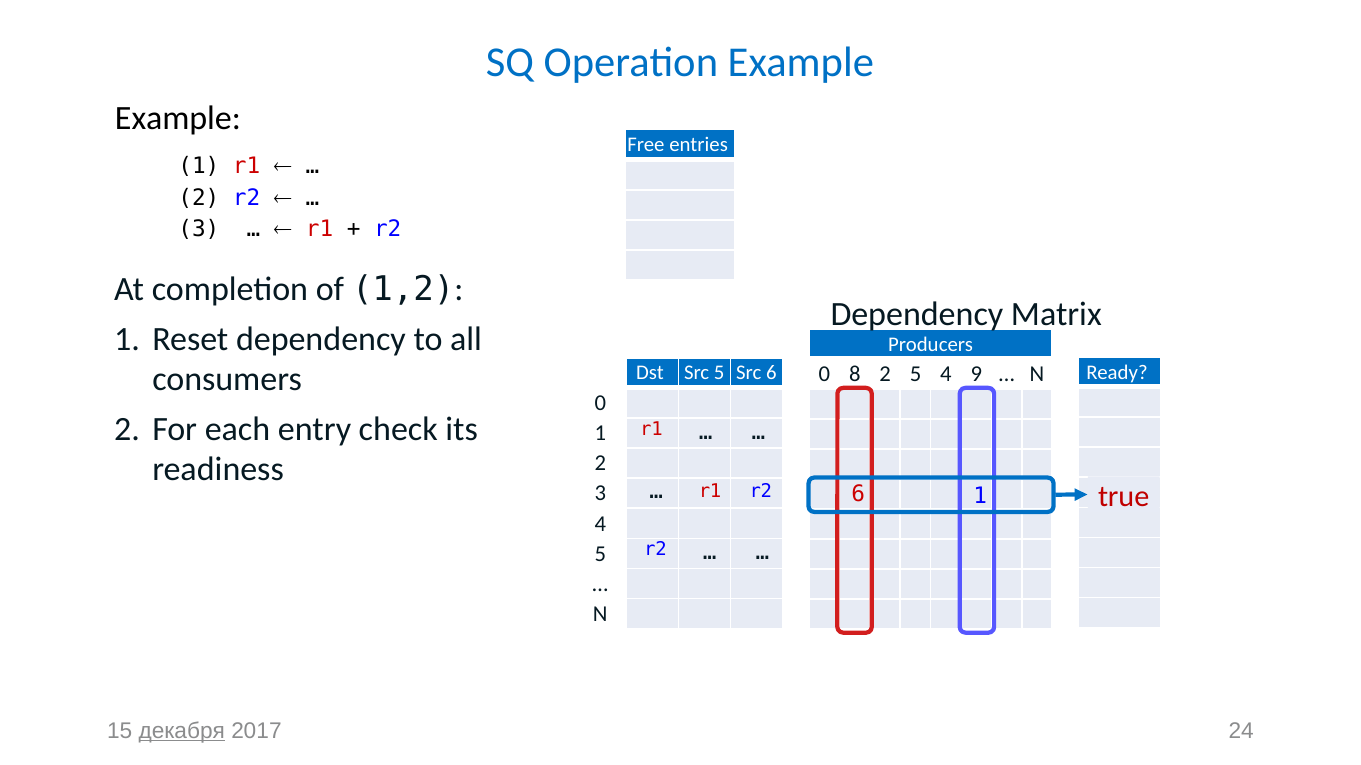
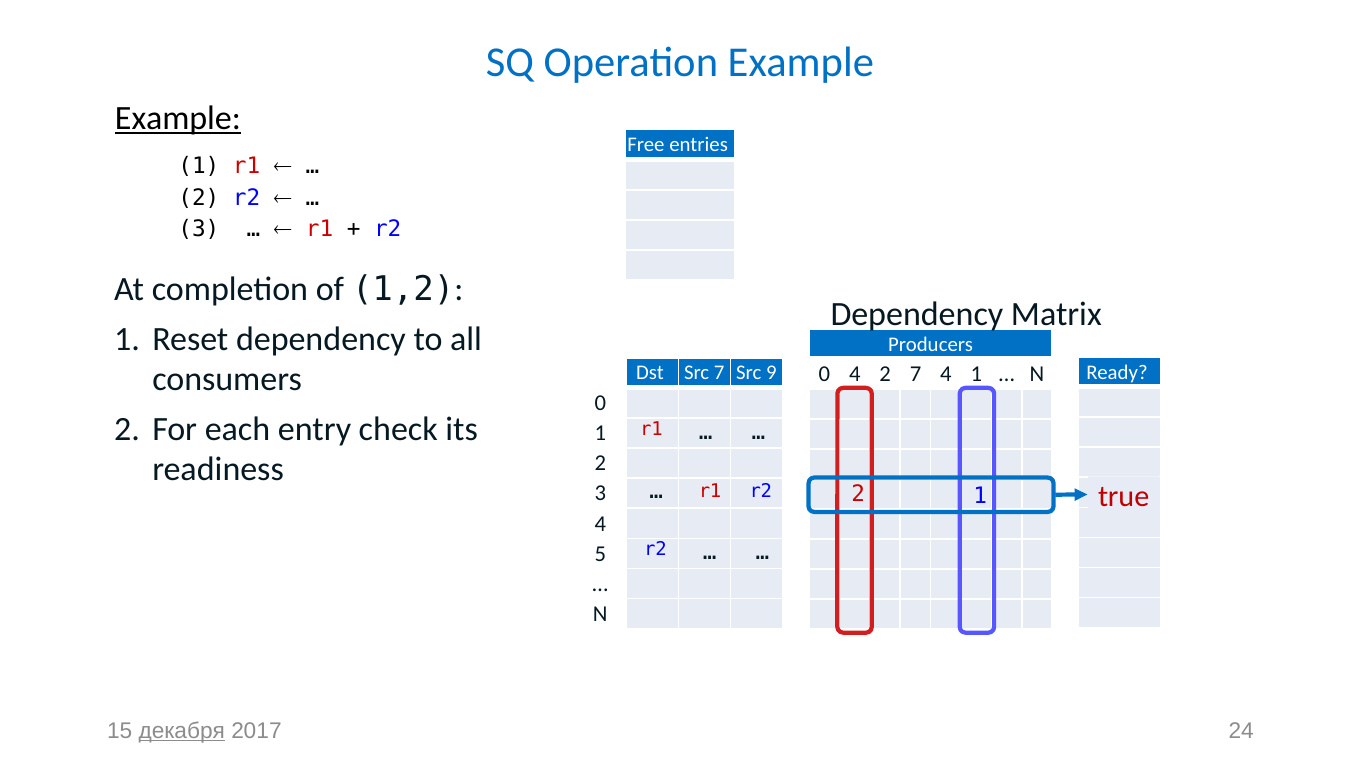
Example underline: none -> present (178, 118)
Src 5: 5 -> 7 (719, 373)
Src 6: 6 -> 9 (771, 373)
0 8: 8 -> 4 (855, 374)
2 5: 5 -> 7 (916, 374)
4 9: 9 -> 1 (976, 374)
r1 6: 6 -> 2 (858, 495)
